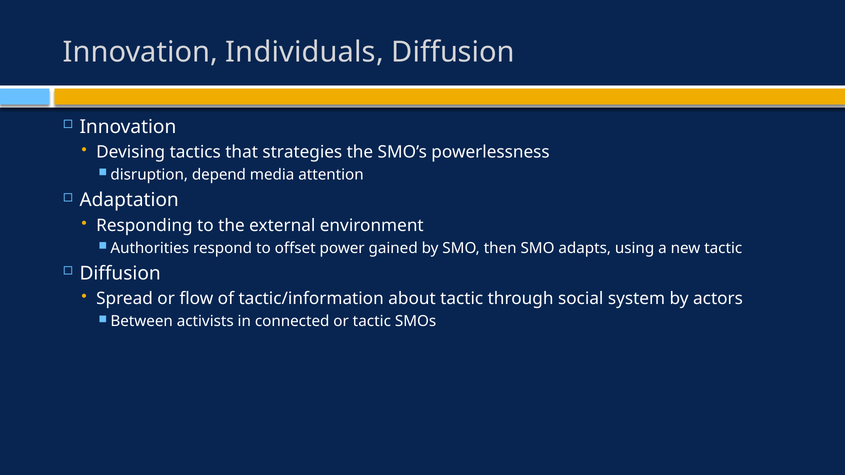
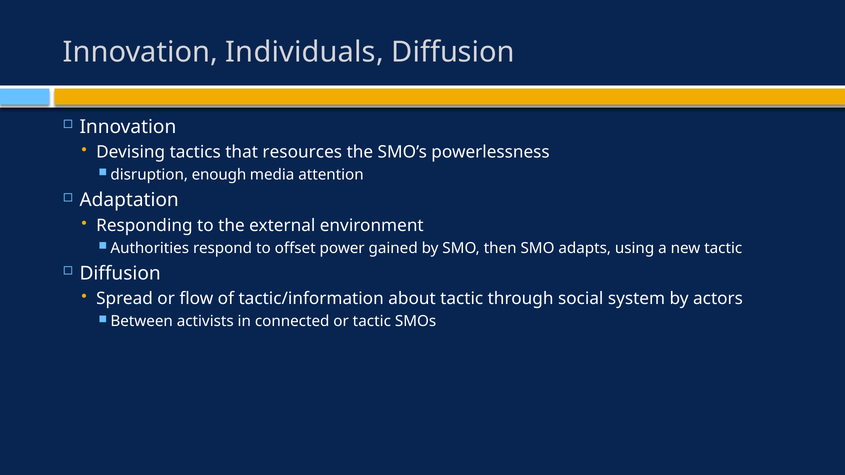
strategies: strategies -> resources (302, 152)
depend: depend -> enough (219, 175)
